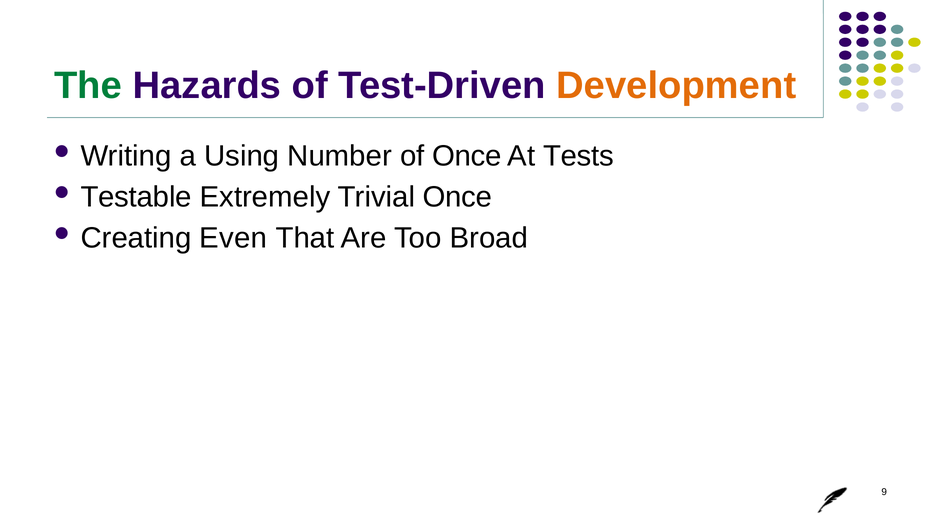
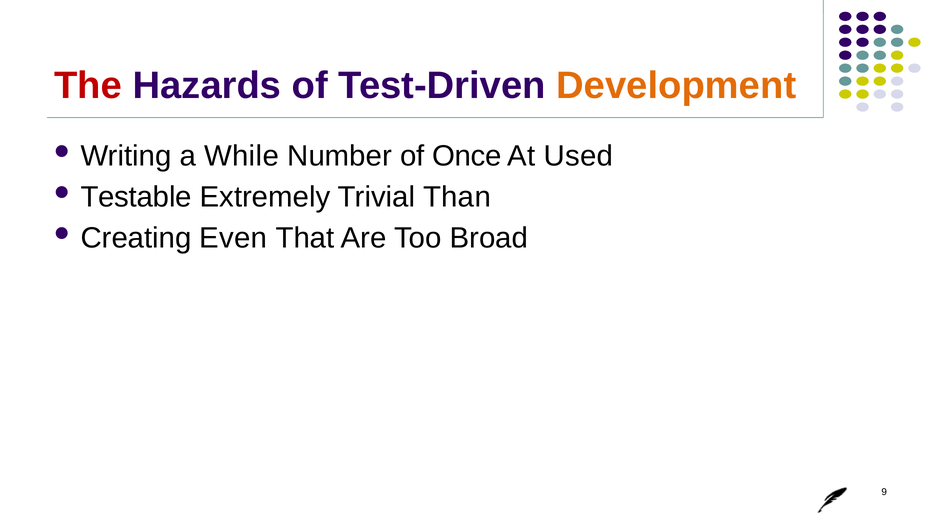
The colour: green -> red (88, 86)
Using: Using -> While (242, 156)
Tests: Tests -> Used (578, 156)
Trivial Once: Once -> Than (457, 197)
